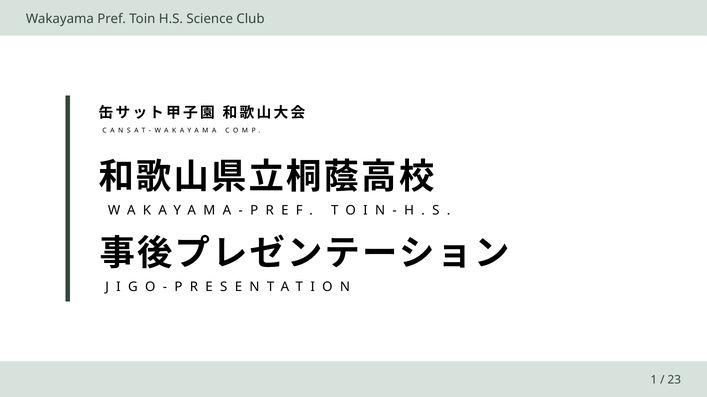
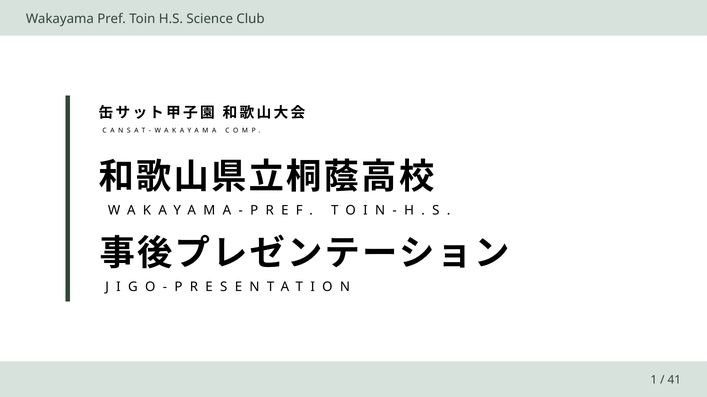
23: 23 -> 41 (674, 380)
